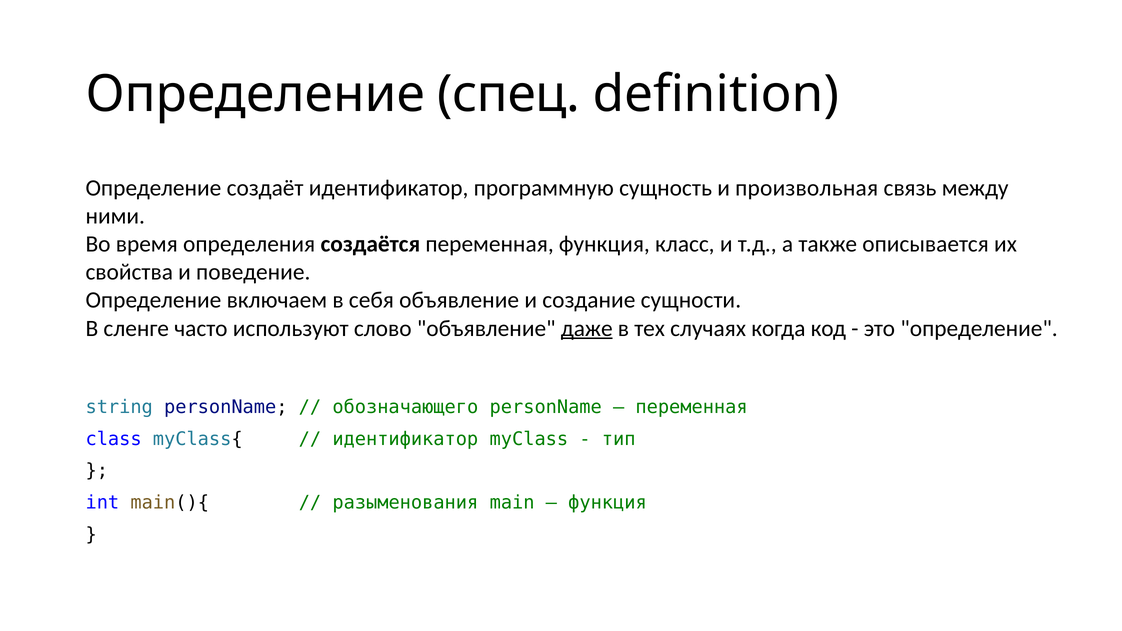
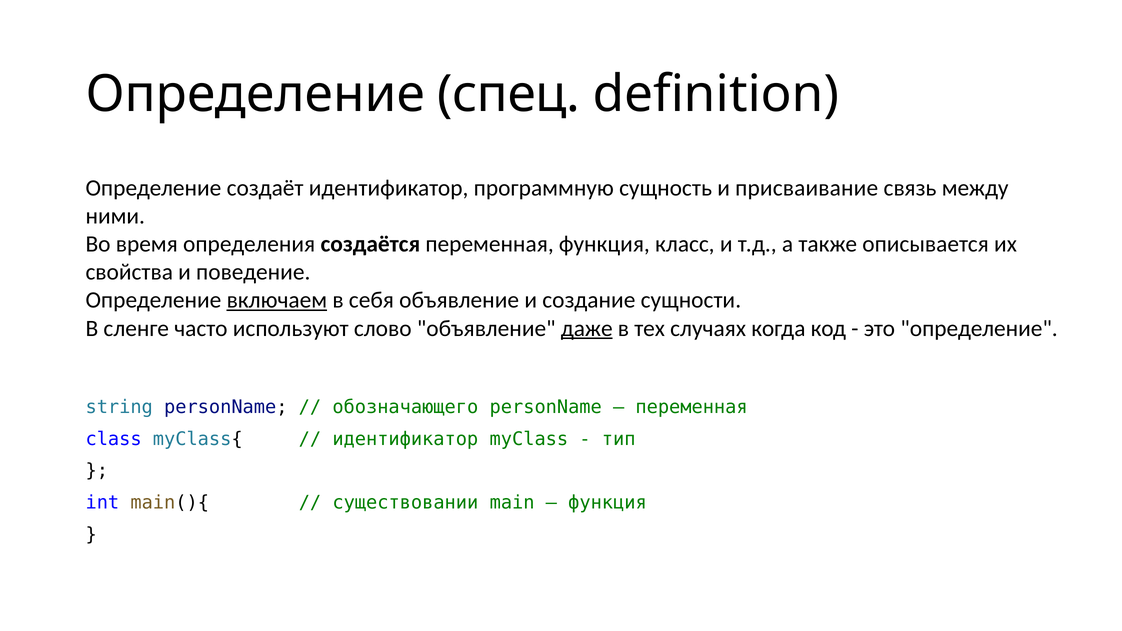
произвольная: произвольная -> присваивание (807, 188)
включаем underline: none -> present (277, 300)
разыменования: разыменования -> существовании (405, 503)
